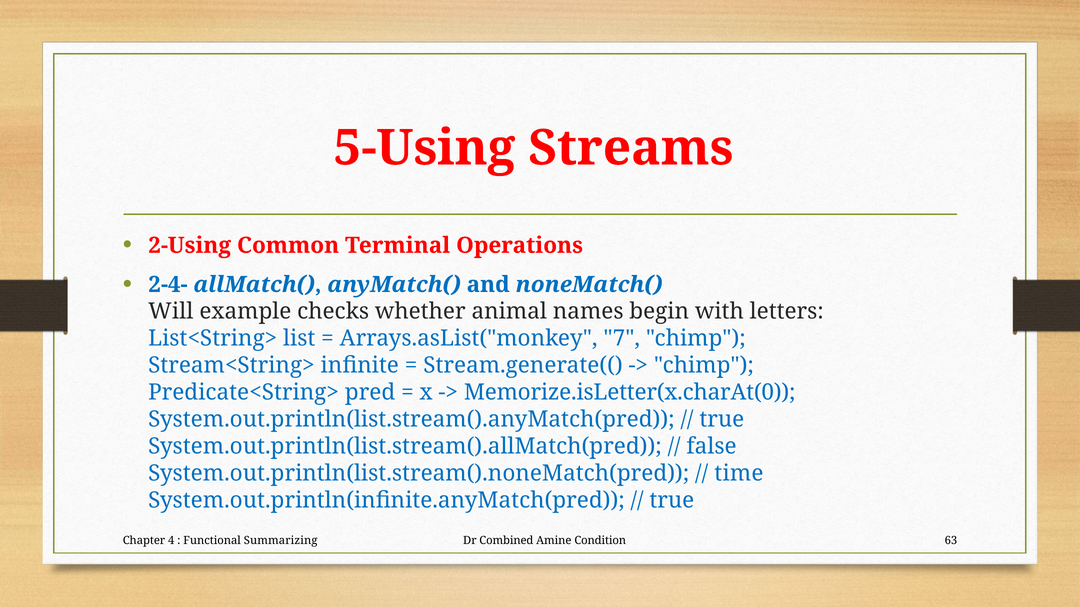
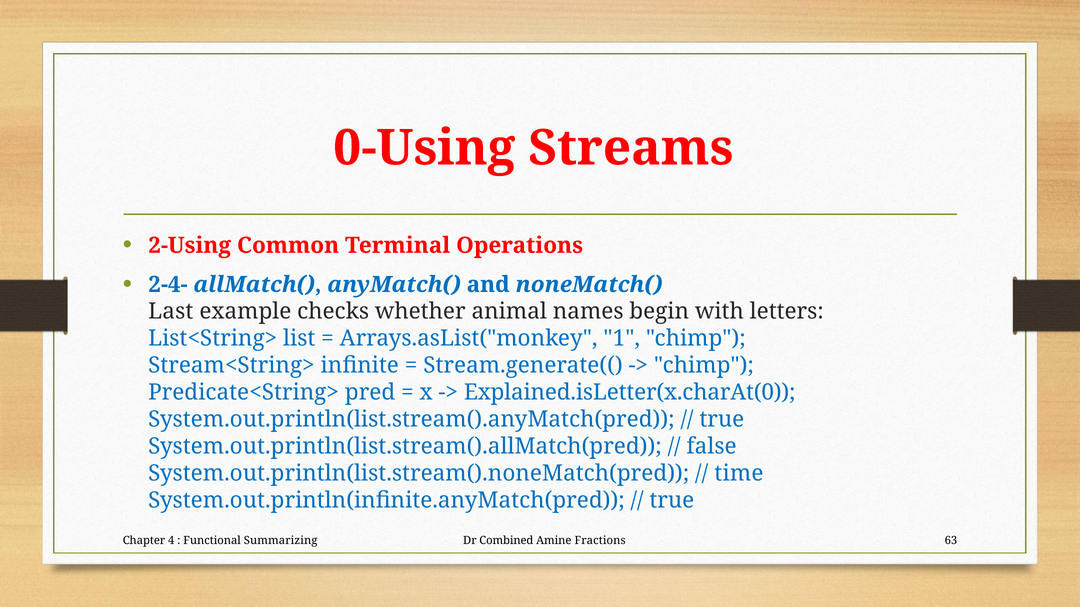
5-Using: 5-Using -> 0-Using (424, 148)
Will: Will -> Last (171, 312)
7: 7 -> 1 (622, 339)
Memorize.isLetter(x.charAt(0: Memorize.isLetter(x.charAt(0 -> Explained.isLetter(x.charAt(0 (630, 393)
Condition: Condition -> Fractions (600, 541)
